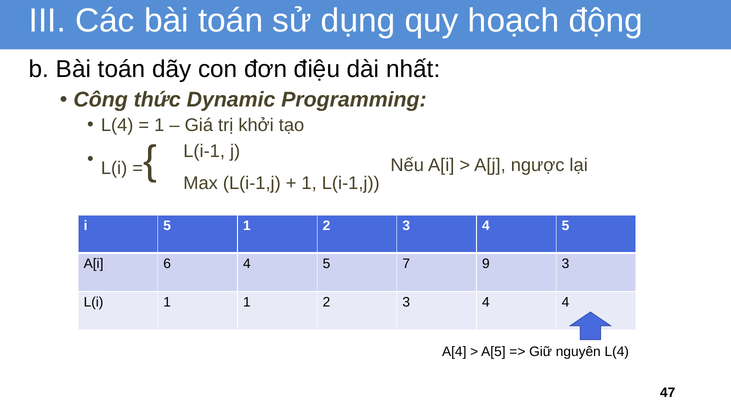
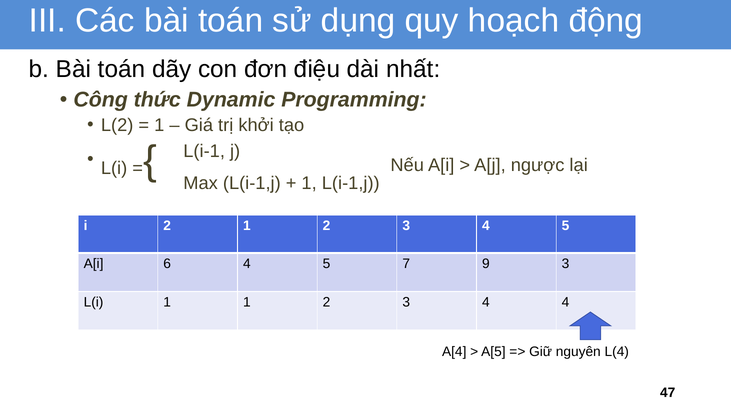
L(4: L(4 -> L(2 (117, 125)
i 5: 5 -> 2 (167, 226)
